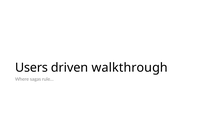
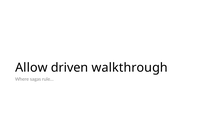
Users: Users -> Allow (31, 67)
